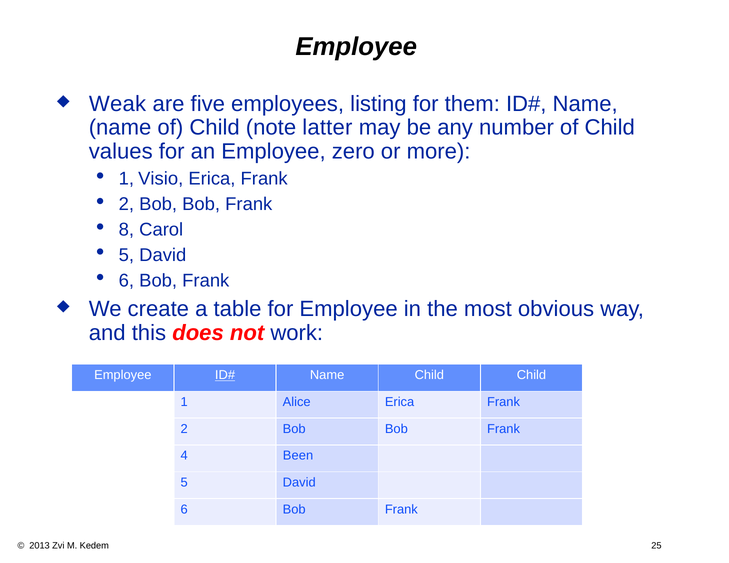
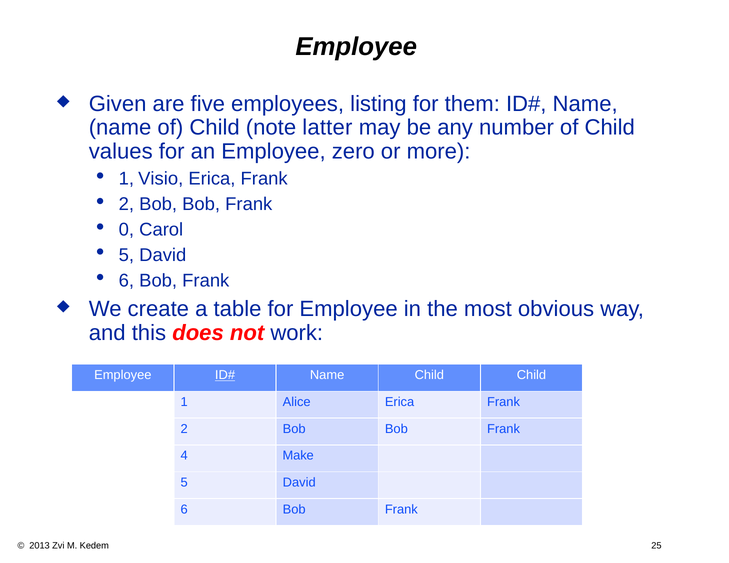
Weak: Weak -> Given (118, 104)
8: 8 -> 0 (126, 230)
Been: Been -> Make (298, 456)
